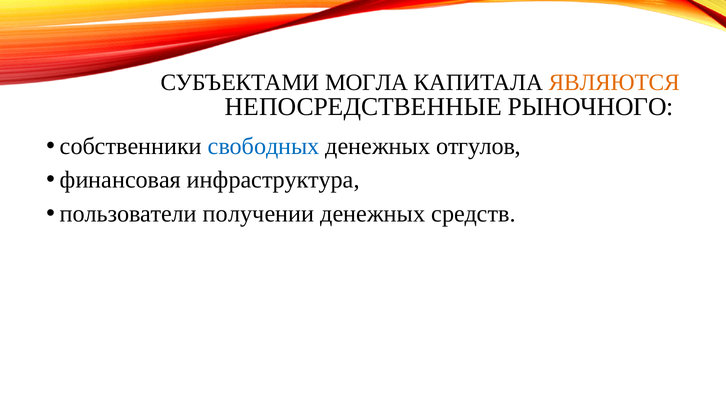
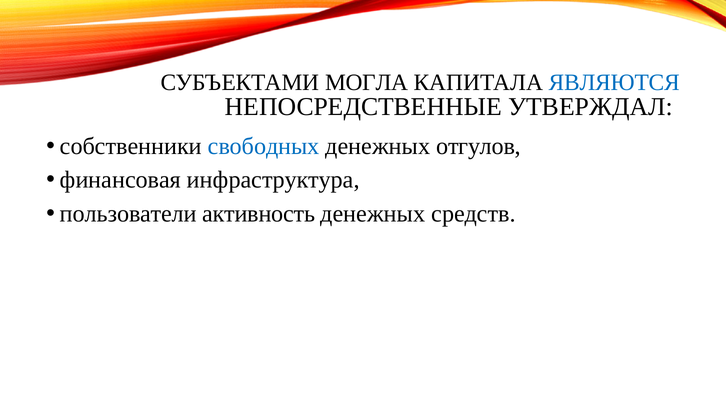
ЯВЛЯЮТСЯ colour: orange -> blue (614, 83)
РЫНОЧНОГО: РЫНОЧНОГО -> УТВЕРЖДАЛ (590, 107)
получении: получении -> активность (259, 214)
